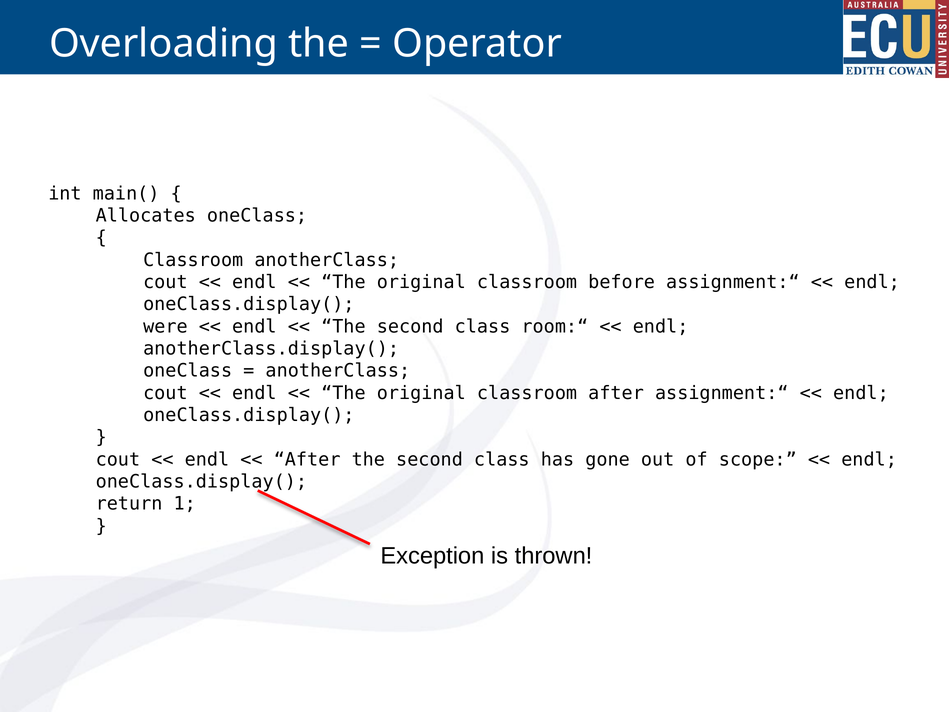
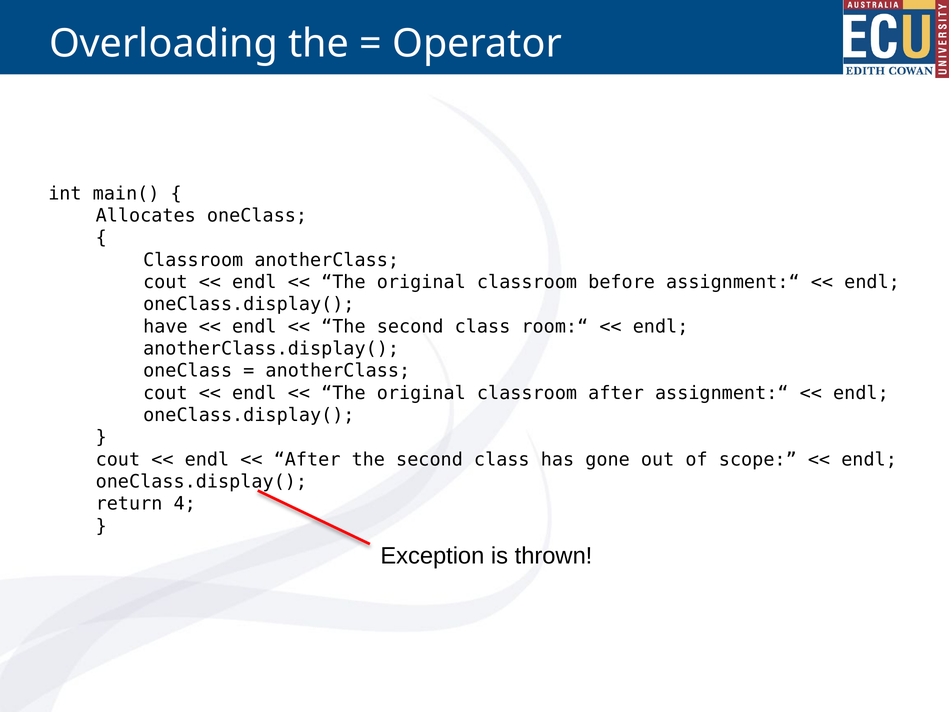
were: were -> have (165, 326)
1: 1 -> 4 (185, 504)
